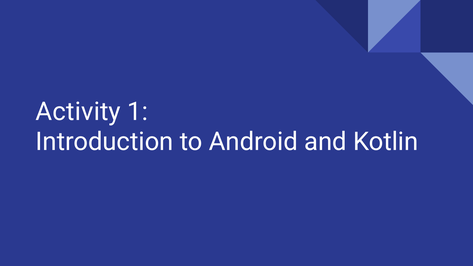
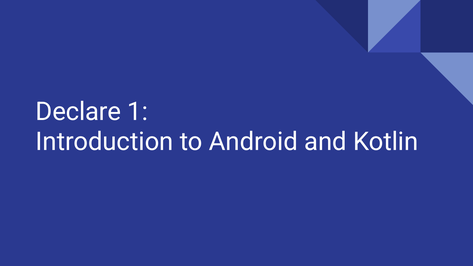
Activity: Activity -> Declare (78, 112)
